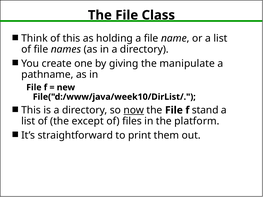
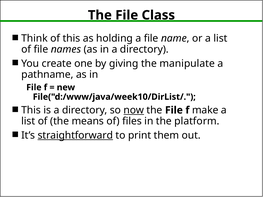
stand: stand -> make (205, 110)
except: except -> means (88, 121)
straightforward underline: none -> present (75, 135)
